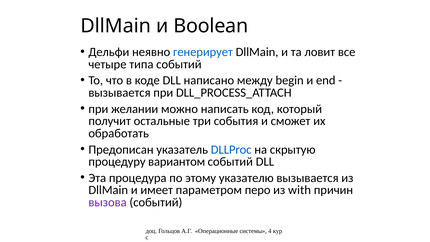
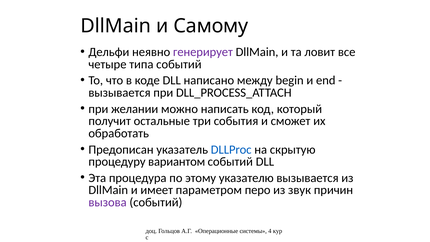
Boolean: Boolean -> Самому (211, 26)
генерирует colour: blue -> purple (203, 52)
with: with -> звук (300, 190)
